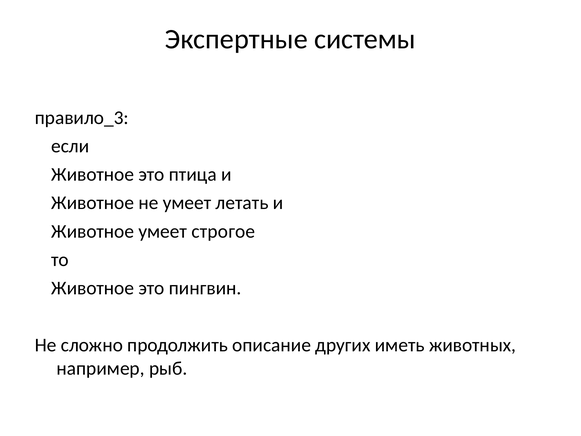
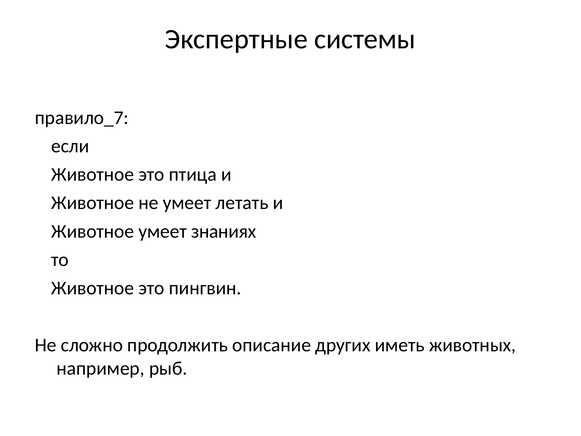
правило_3: правило_3 -> правило_7 (82, 118)
строгое: строгое -> знаниях (224, 231)
